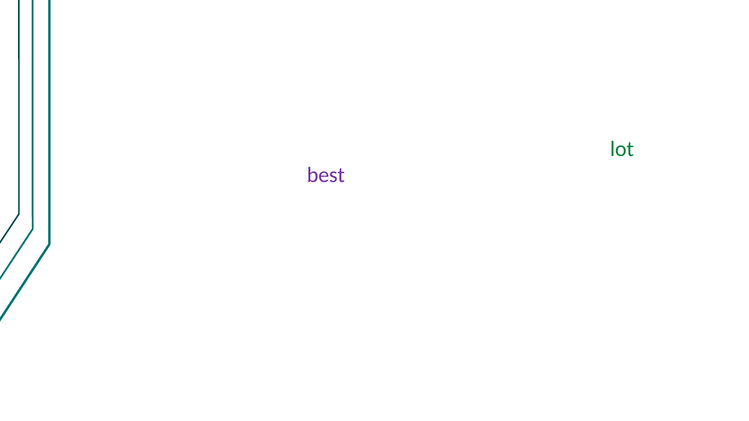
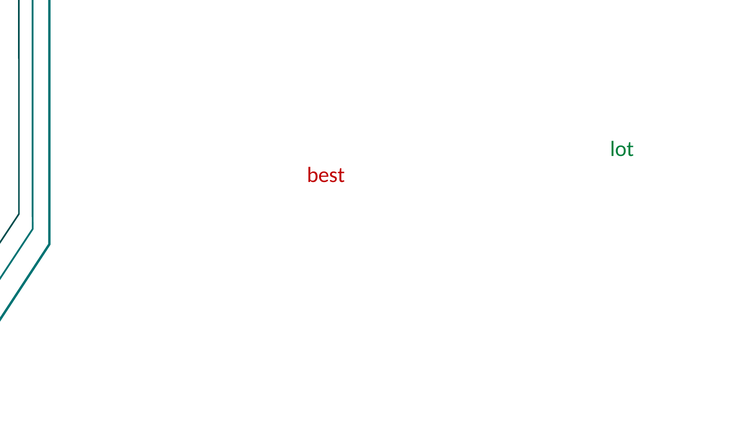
best colour: purple -> red (326, 175)
